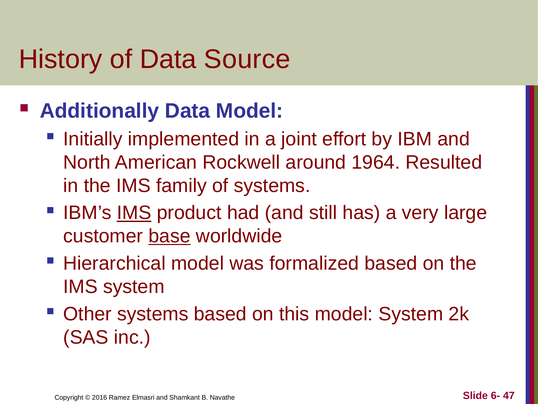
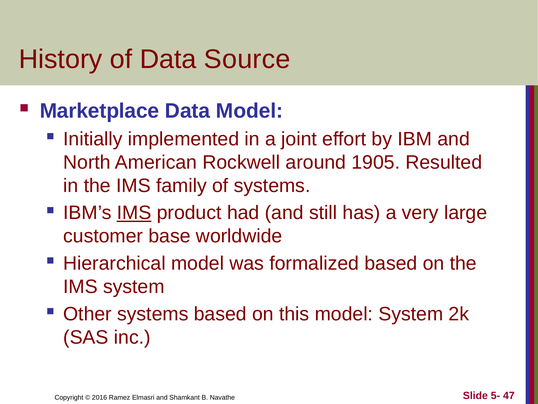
Additionally: Additionally -> Marketplace (99, 111)
1964: 1964 -> 1905 (376, 162)
base underline: present -> none (170, 236)
6-: 6- -> 5- (495, 395)
